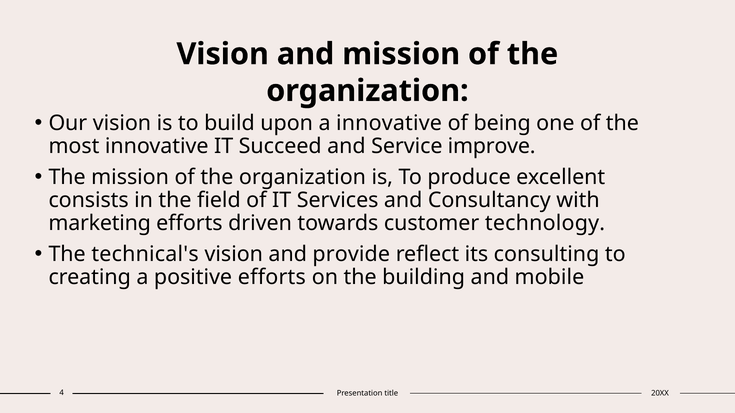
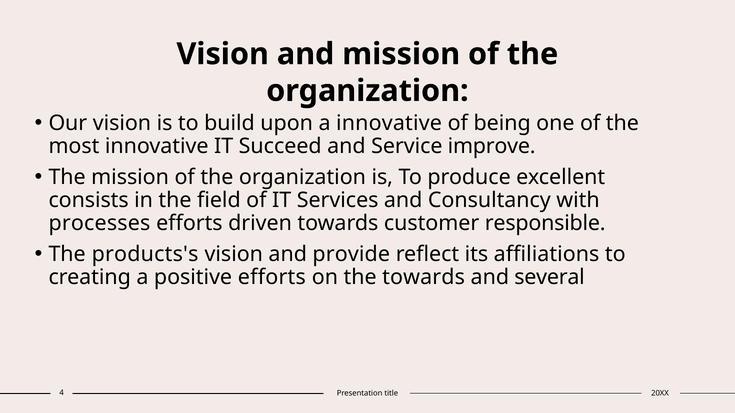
marketing: marketing -> processes (99, 224)
technology: technology -> responsible (545, 224)
technical's: technical's -> products's (145, 254)
consulting: consulting -> affiliations (547, 254)
the building: building -> towards (424, 278)
mobile: mobile -> several (550, 278)
